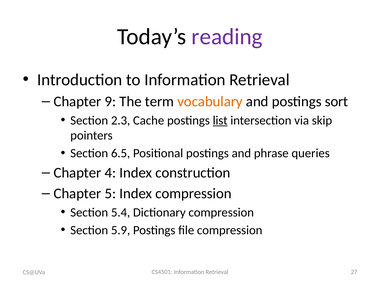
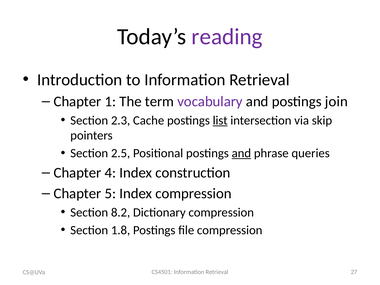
9: 9 -> 1 (110, 102)
vocabulary colour: orange -> purple (210, 102)
sort: sort -> join (336, 102)
6.5: 6.5 -> 2.5 (121, 153)
and underline: none -> present (241, 153)
5.4: 5.4 -> 8.2 (121, 212)
5.9: 5.9 -> 1.8 (121, 230)
